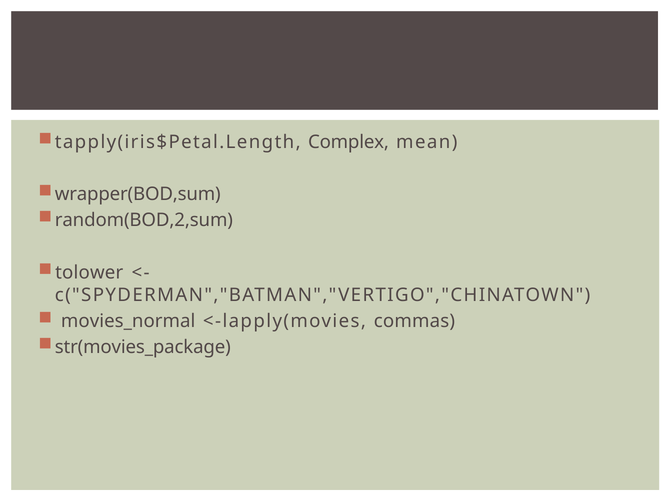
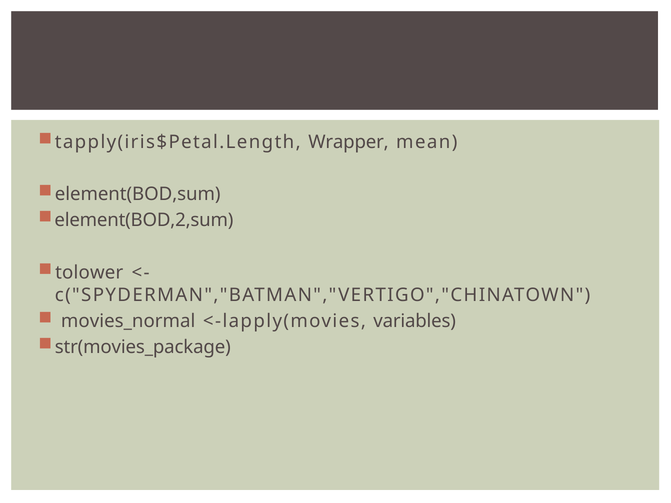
Complex: Complex -> Wrapper (348, 142)
wrapper(BOD,sum: wrapper(BOD,sum -> element(BOD,sum (138, 194)
random(BOD,2,sum: random(BOD,2,sum -> element(BOD,2,sum (144, 220)
commas: commas -> variables (415, 321)
